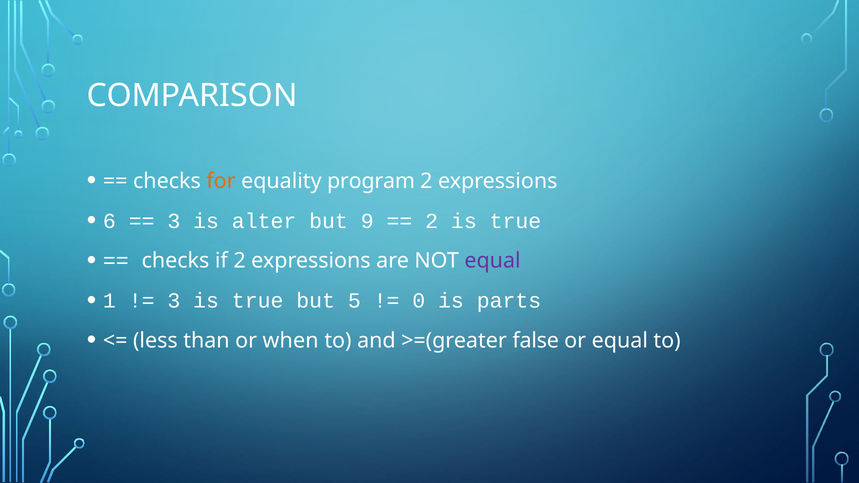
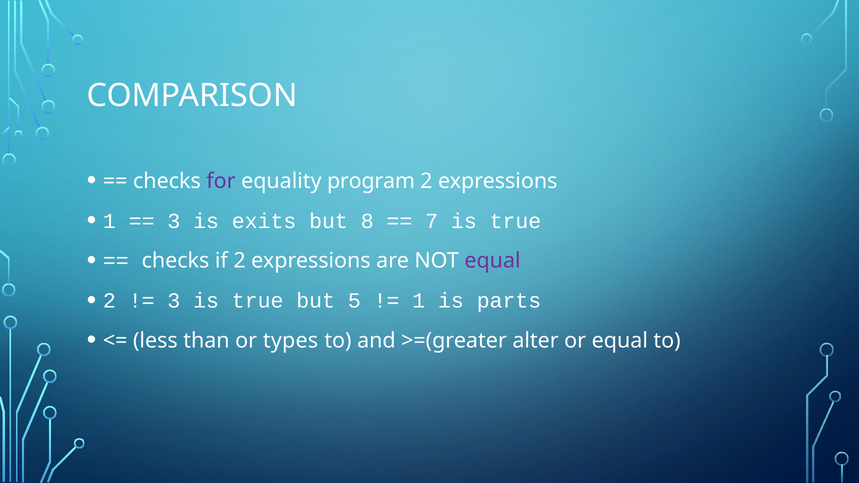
for colour: orange -> purple (221, 181)
6: 6 -> 1 (109, 221)
alter: alter -> exits (264, 221)
9: 9 -> 8 (367, 221)
2: 2 -> 7 (432, 221)
1: 1 -> 2 (109, 301)
0: 0 -> 1 (419, 301)
when: when -> types (291, 341)
false: false -> alter (536, 341)
